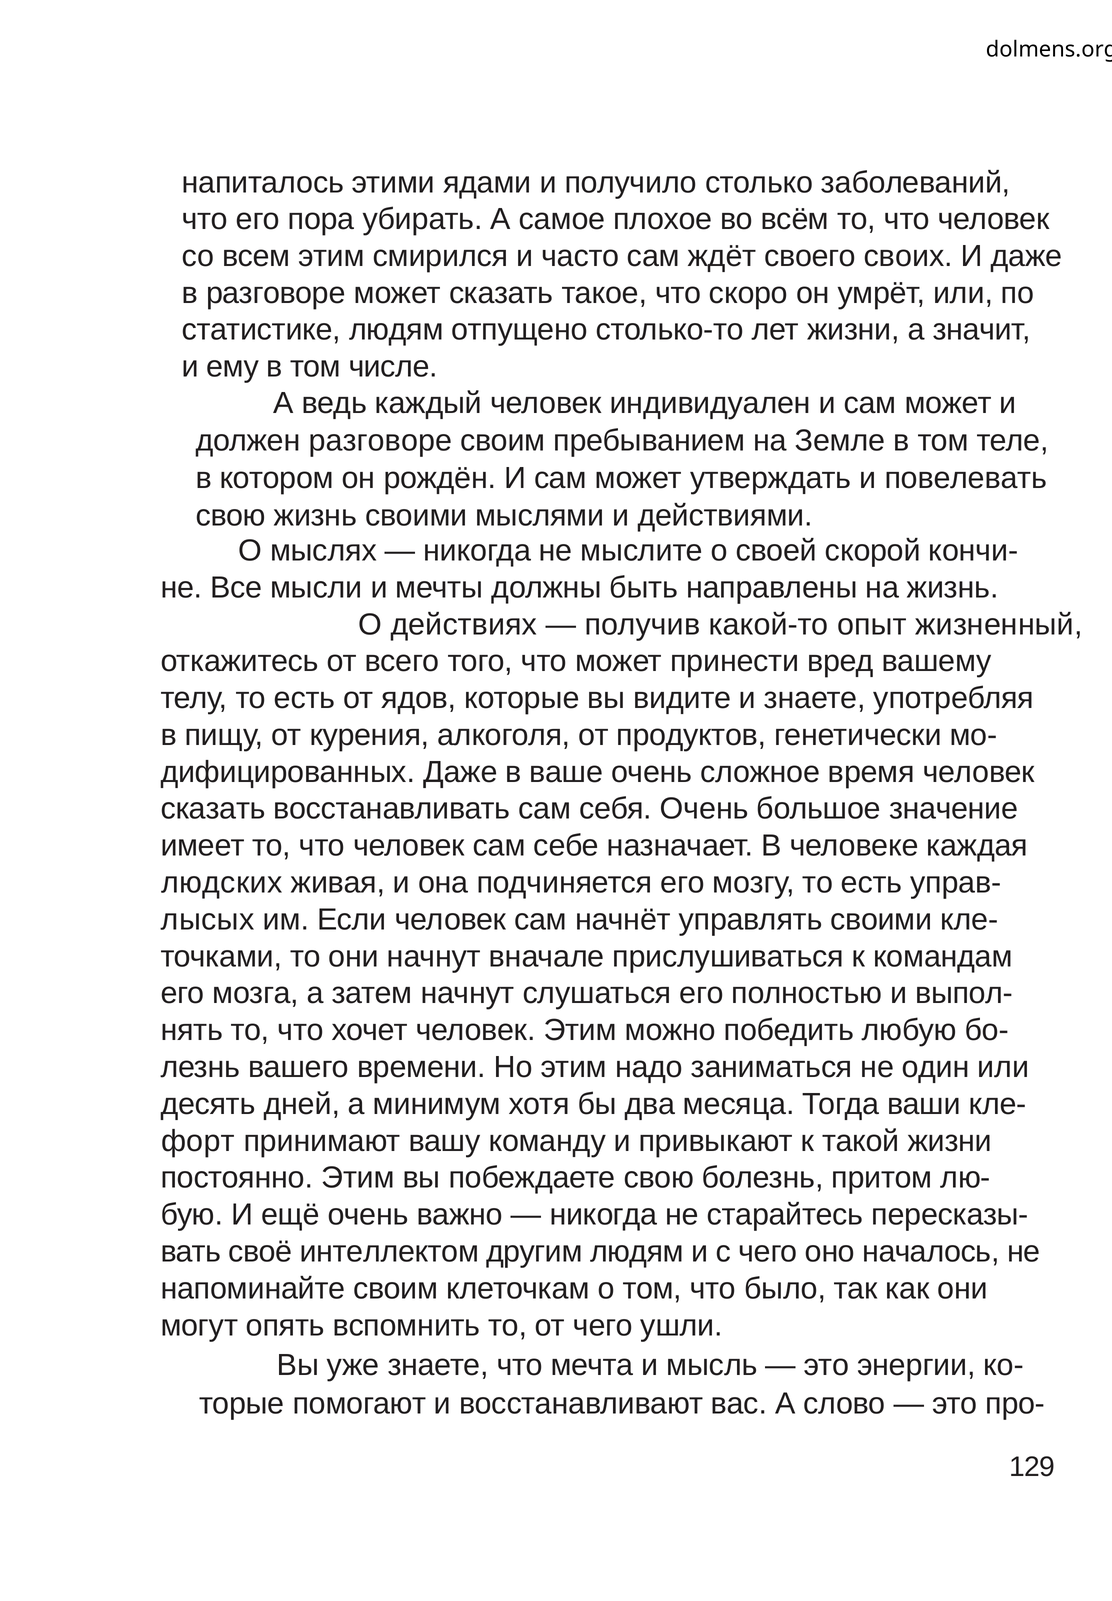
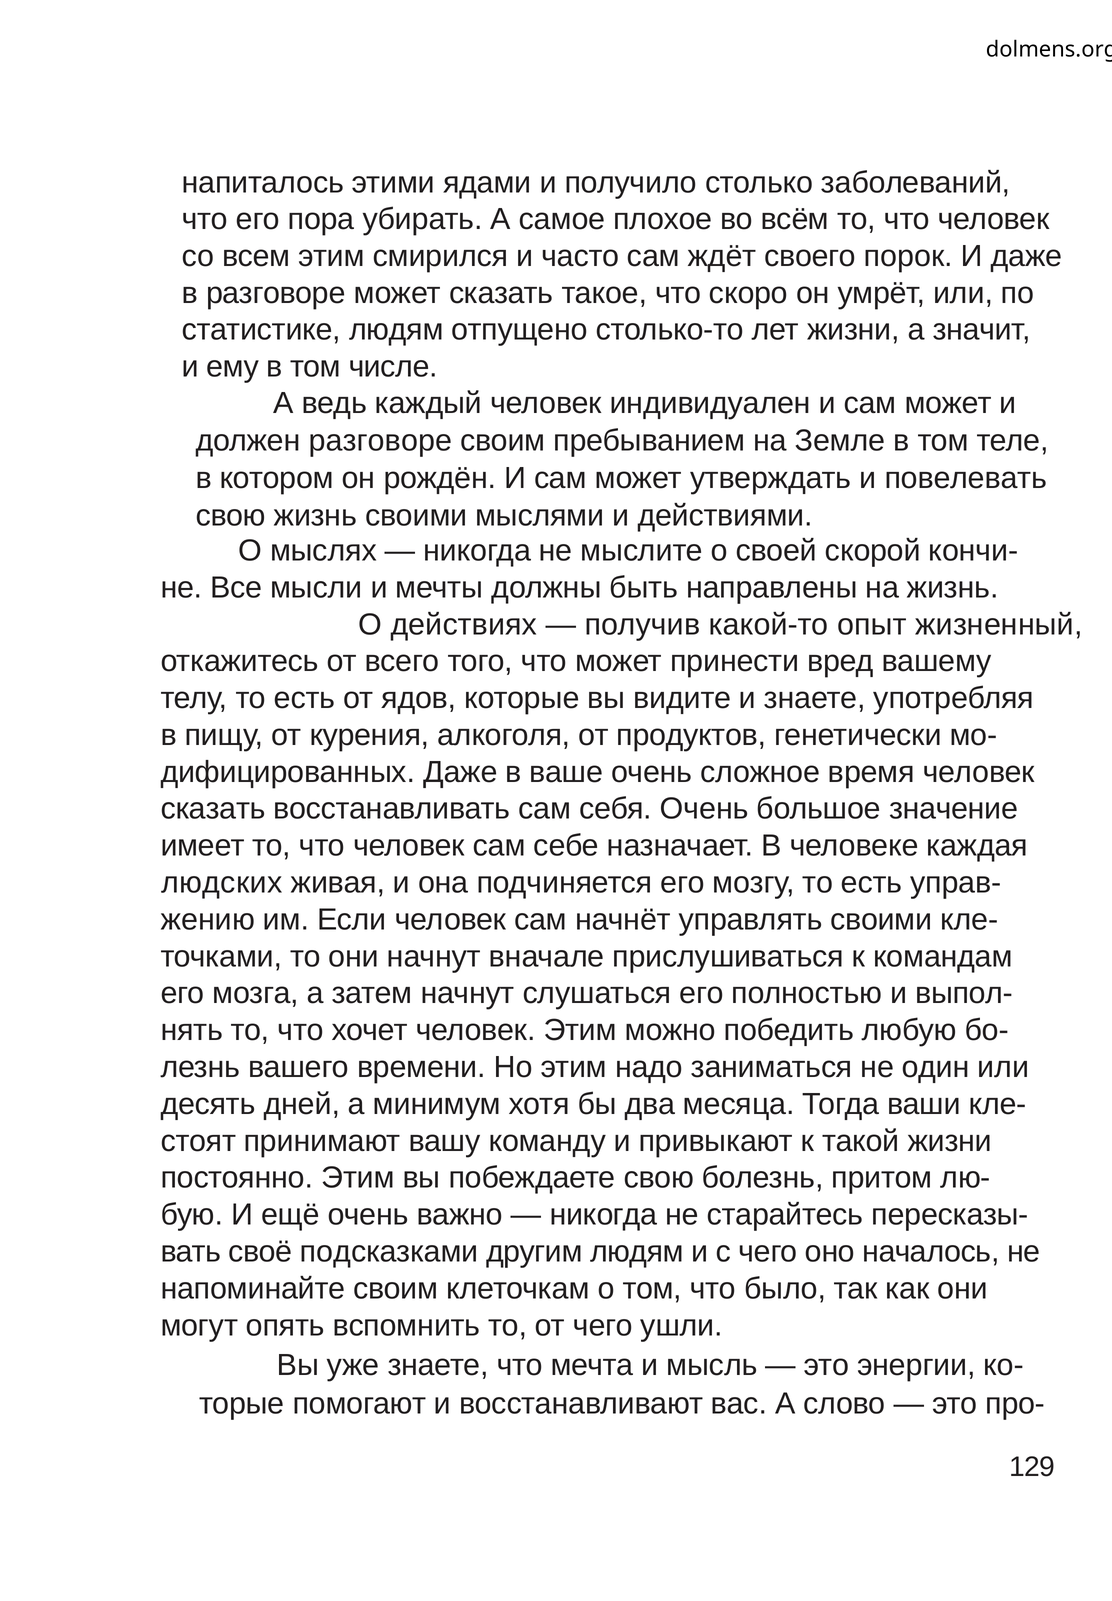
своих: своих -> порок (908, 256)
лысых: лысых -> жению (208, 919)
форт: форт -> стоят (198, 1141)
интеллектом: интеллектом -> подсказками (389, 1251)
